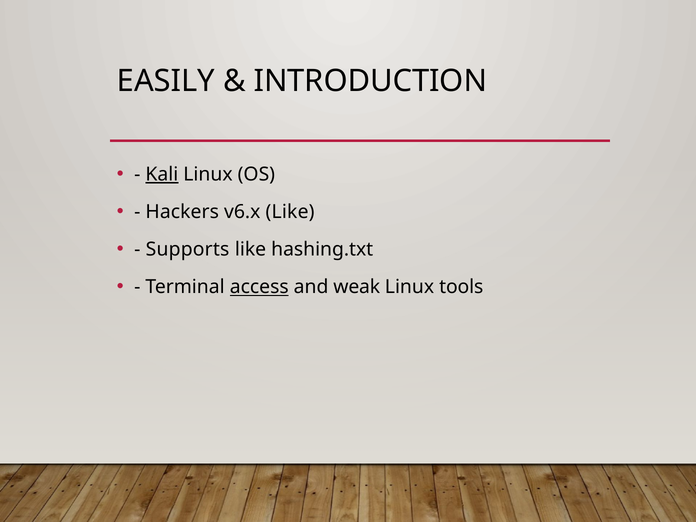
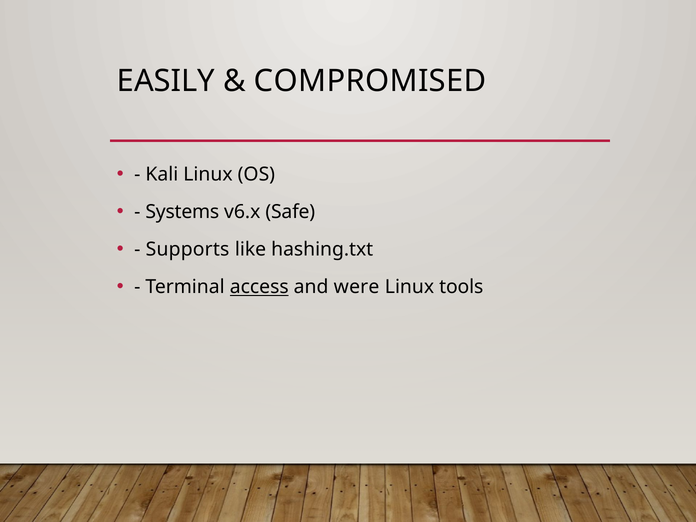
INTRODUCTION: INTRODUCTION -> COMPROMISED (370, 81)
Kali underline: present -> none (162, 174)
Hackers: Hackers -> Systems (182, 212)
v6.x Like: Like -> Safe (290, 212)
weak: weak -> were (357, 287)
